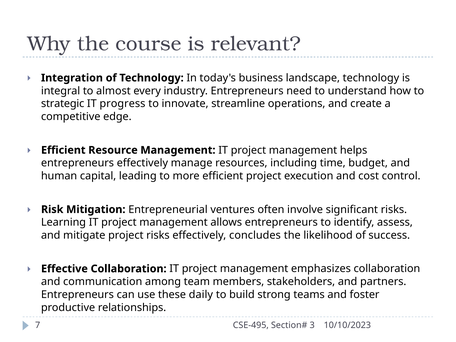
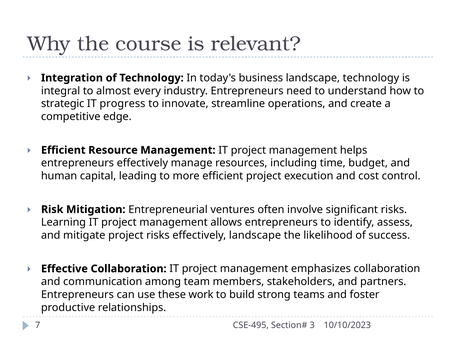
effectively concludes: concludes -> landscape (255, 235)
daily: daily -> work (201, 295)
